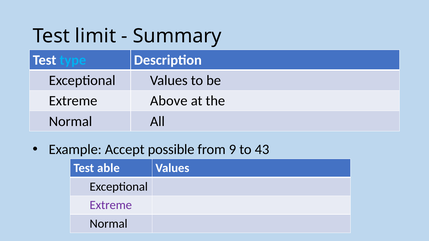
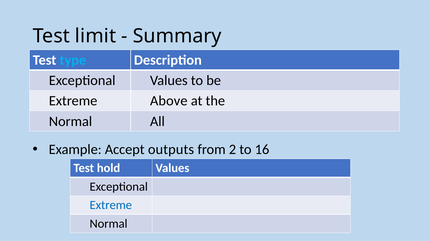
possible: possible -> outputs (171, 150)
9: 9 -> 2 (233, 150)
43: 43 -> 16 (262, 150)
able: able -> hold (109, 168)
Extreme colour: purple -> blue (111, 205)
